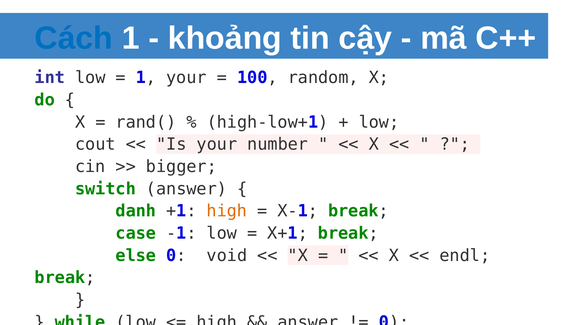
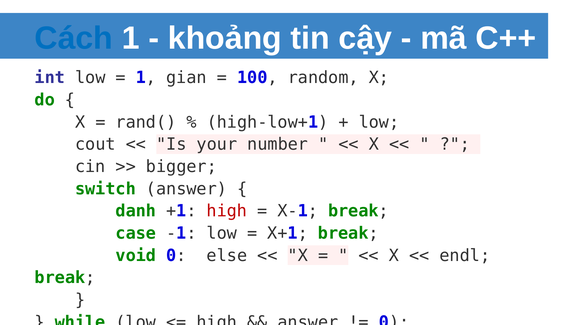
1 your: your -> gian (186, 78)
high colour: orange -> red (227, 211)
else: else -> void (136, 255)
void: void -> else (227, 255)
